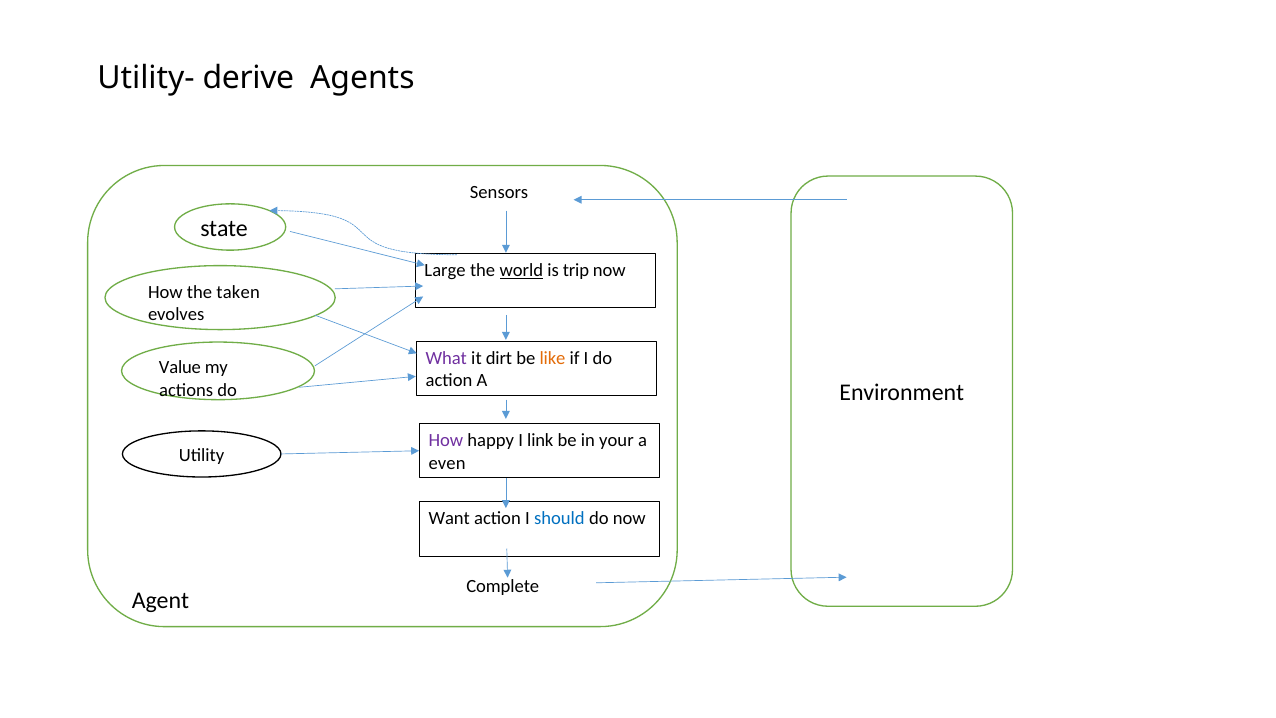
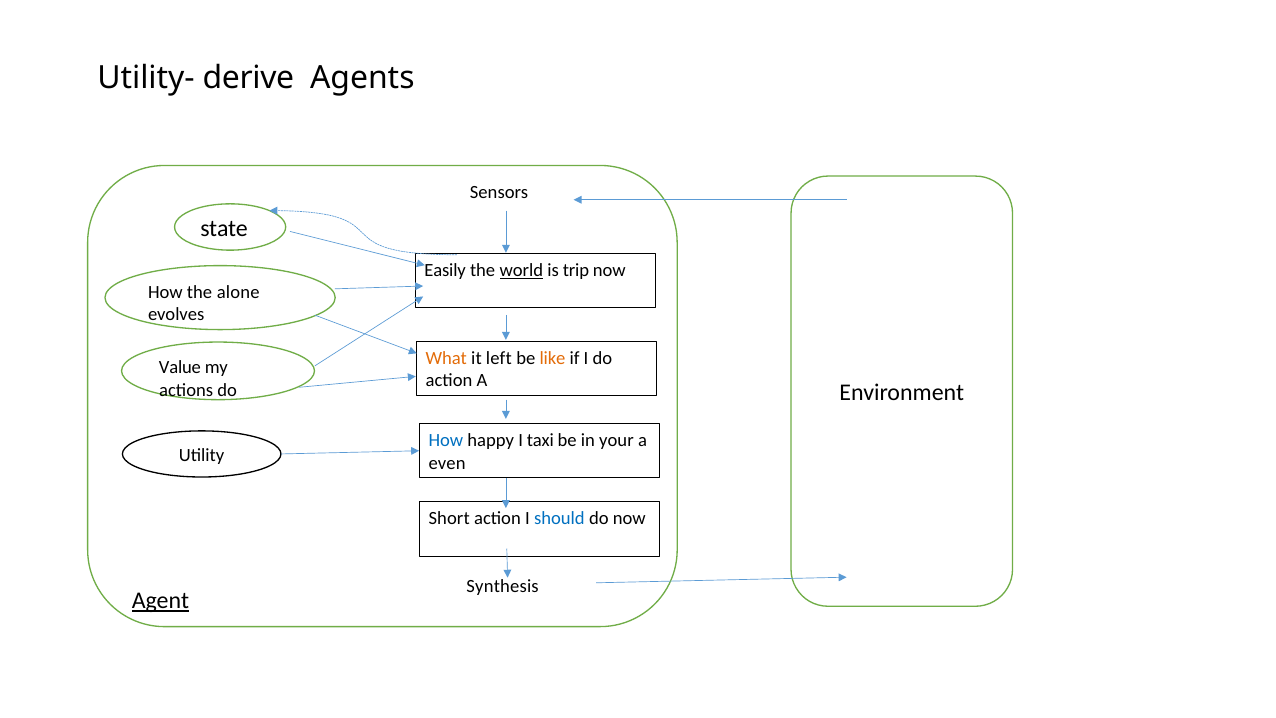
Large: Large -> Easily (445, 270)
taken: taken -> alone (238, 292)
What colour: purple -> orange (446, 358)
dirt: dirt -> left (499, 358)
How colour: purple -> blue (446, 440)
link: link -> taxi (540, 440)
Want: Want -> Short (449, 519)
Complete: Complete -> Synthesis (503, 586)
Agent underline: none -> present (160, 601)
